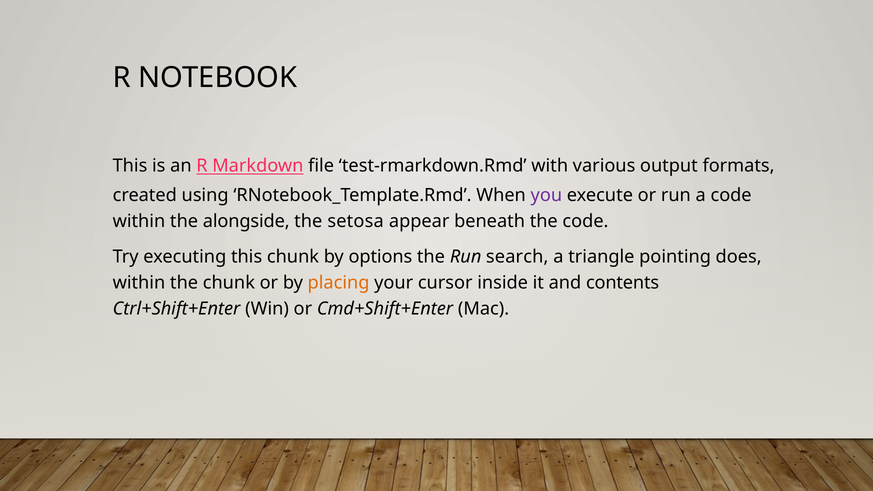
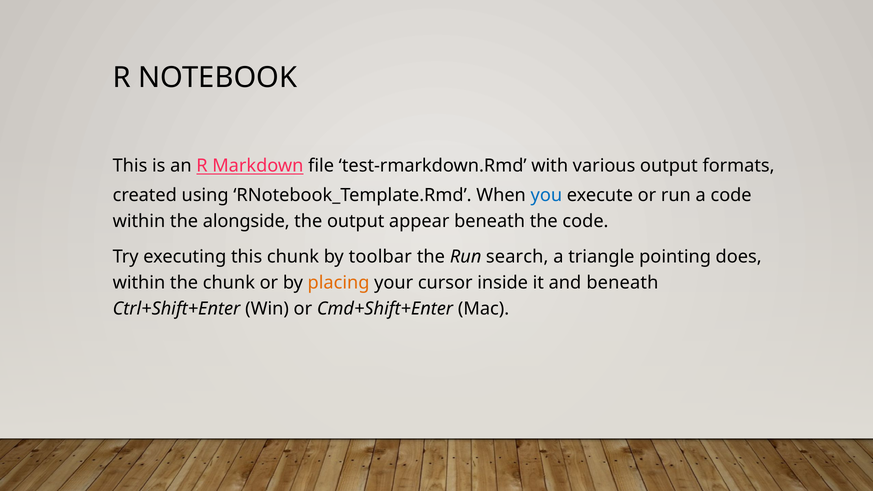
you colour: purple -> blue (546, 195)
the setosa: setosa -> output (356, 221)
options: options -> toolbar (380, 257)
and contents: contents -> beneath (622, 283)
